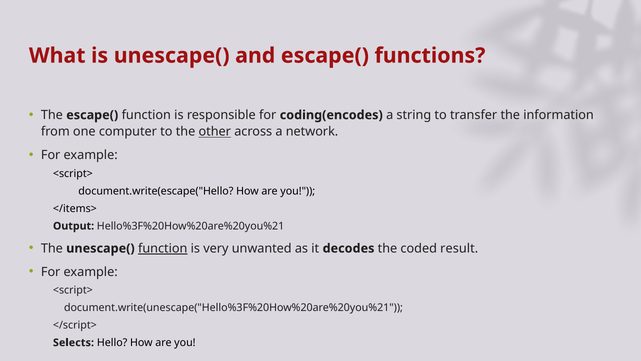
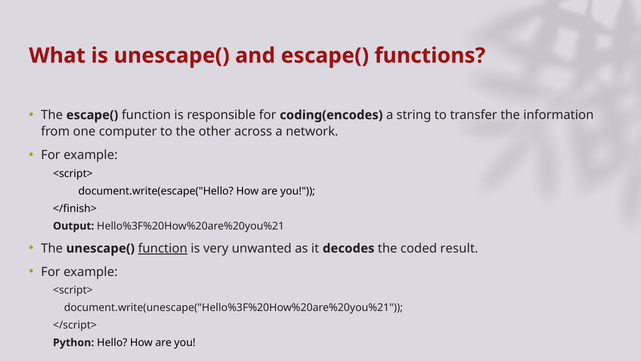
other underline: present -> none (215, 132)
</items>: </items> -> </finish> (75, 208)
Selects: Selects -> Python (74, 342)
